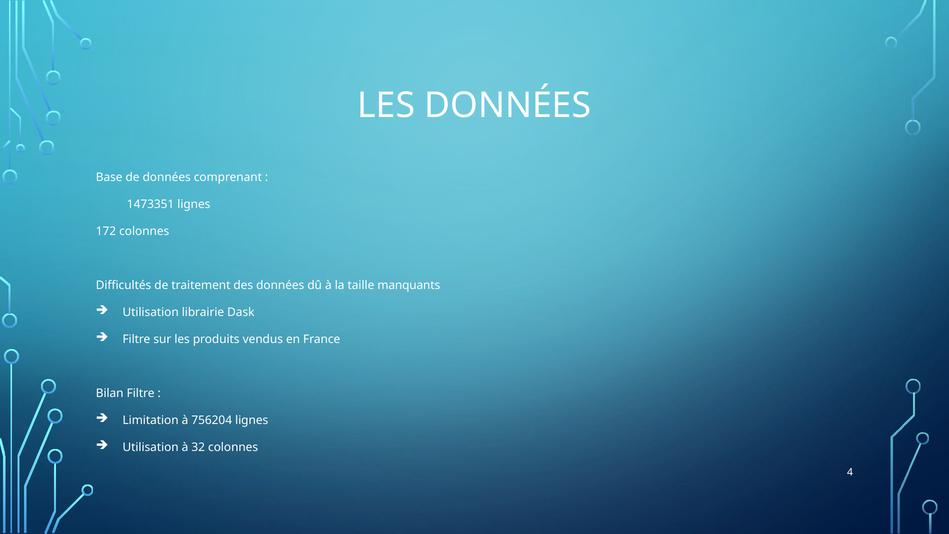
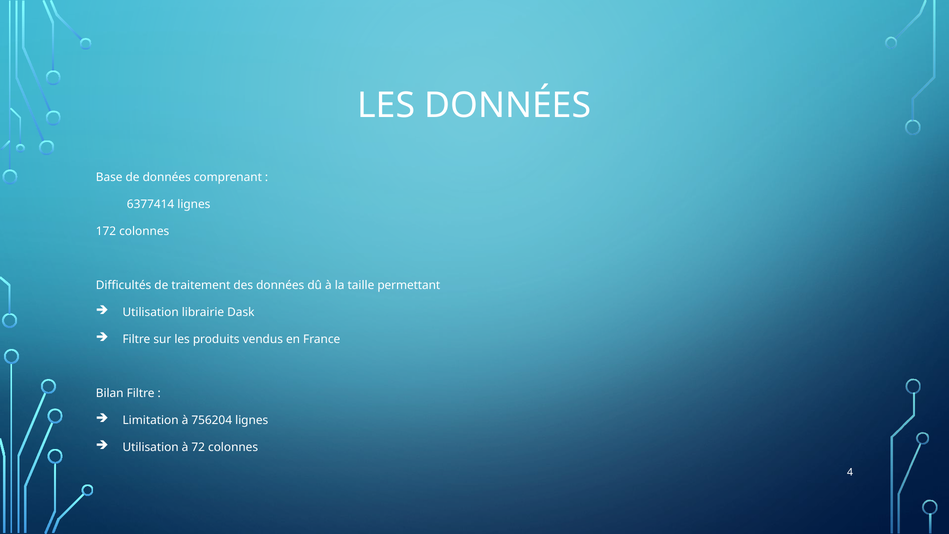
1473351: 1473351 -> 6377414 (151, 204)
manquants: manquants -> permettant (409, 285)
32: 32 -> 72 (198, 447)
